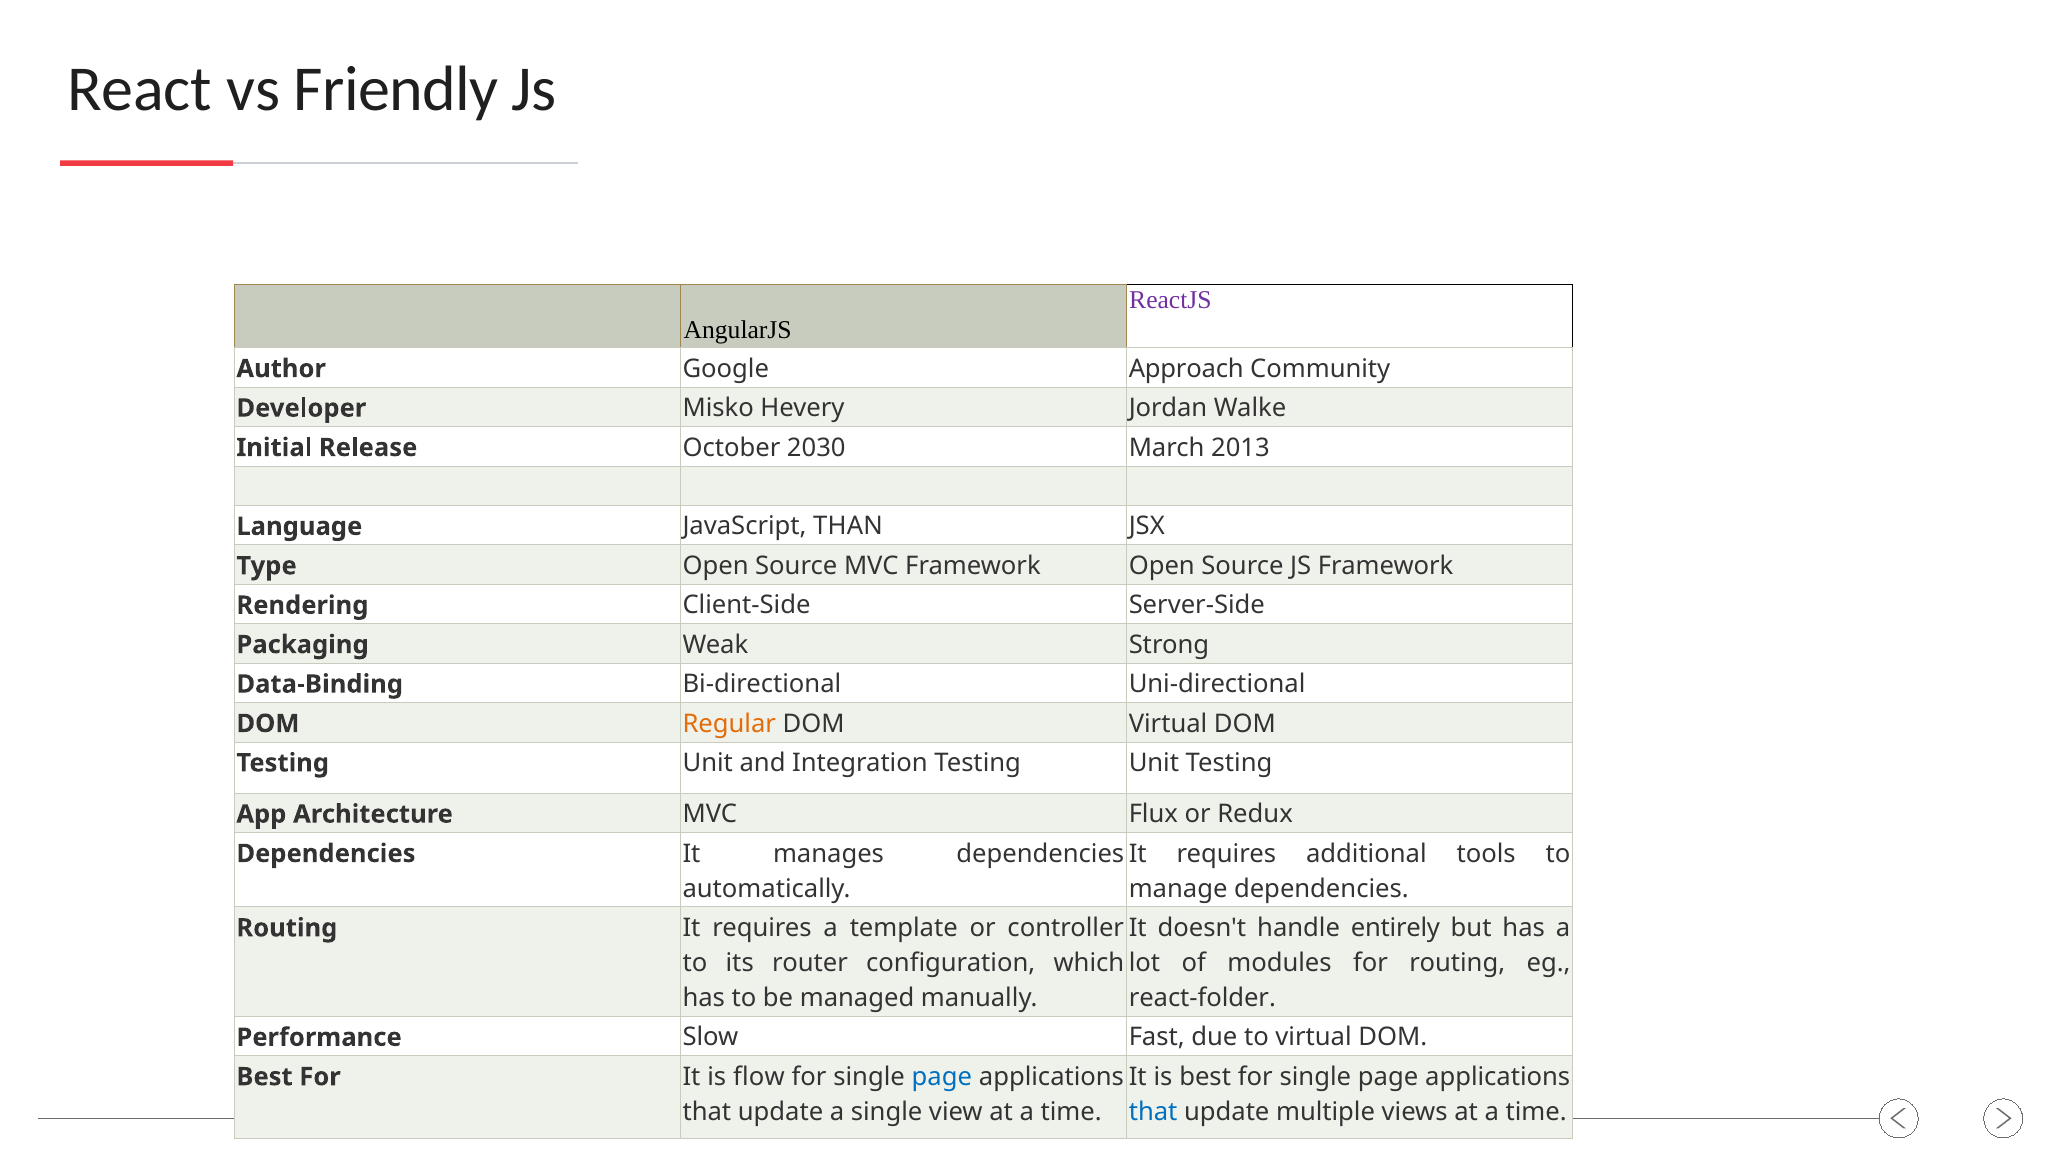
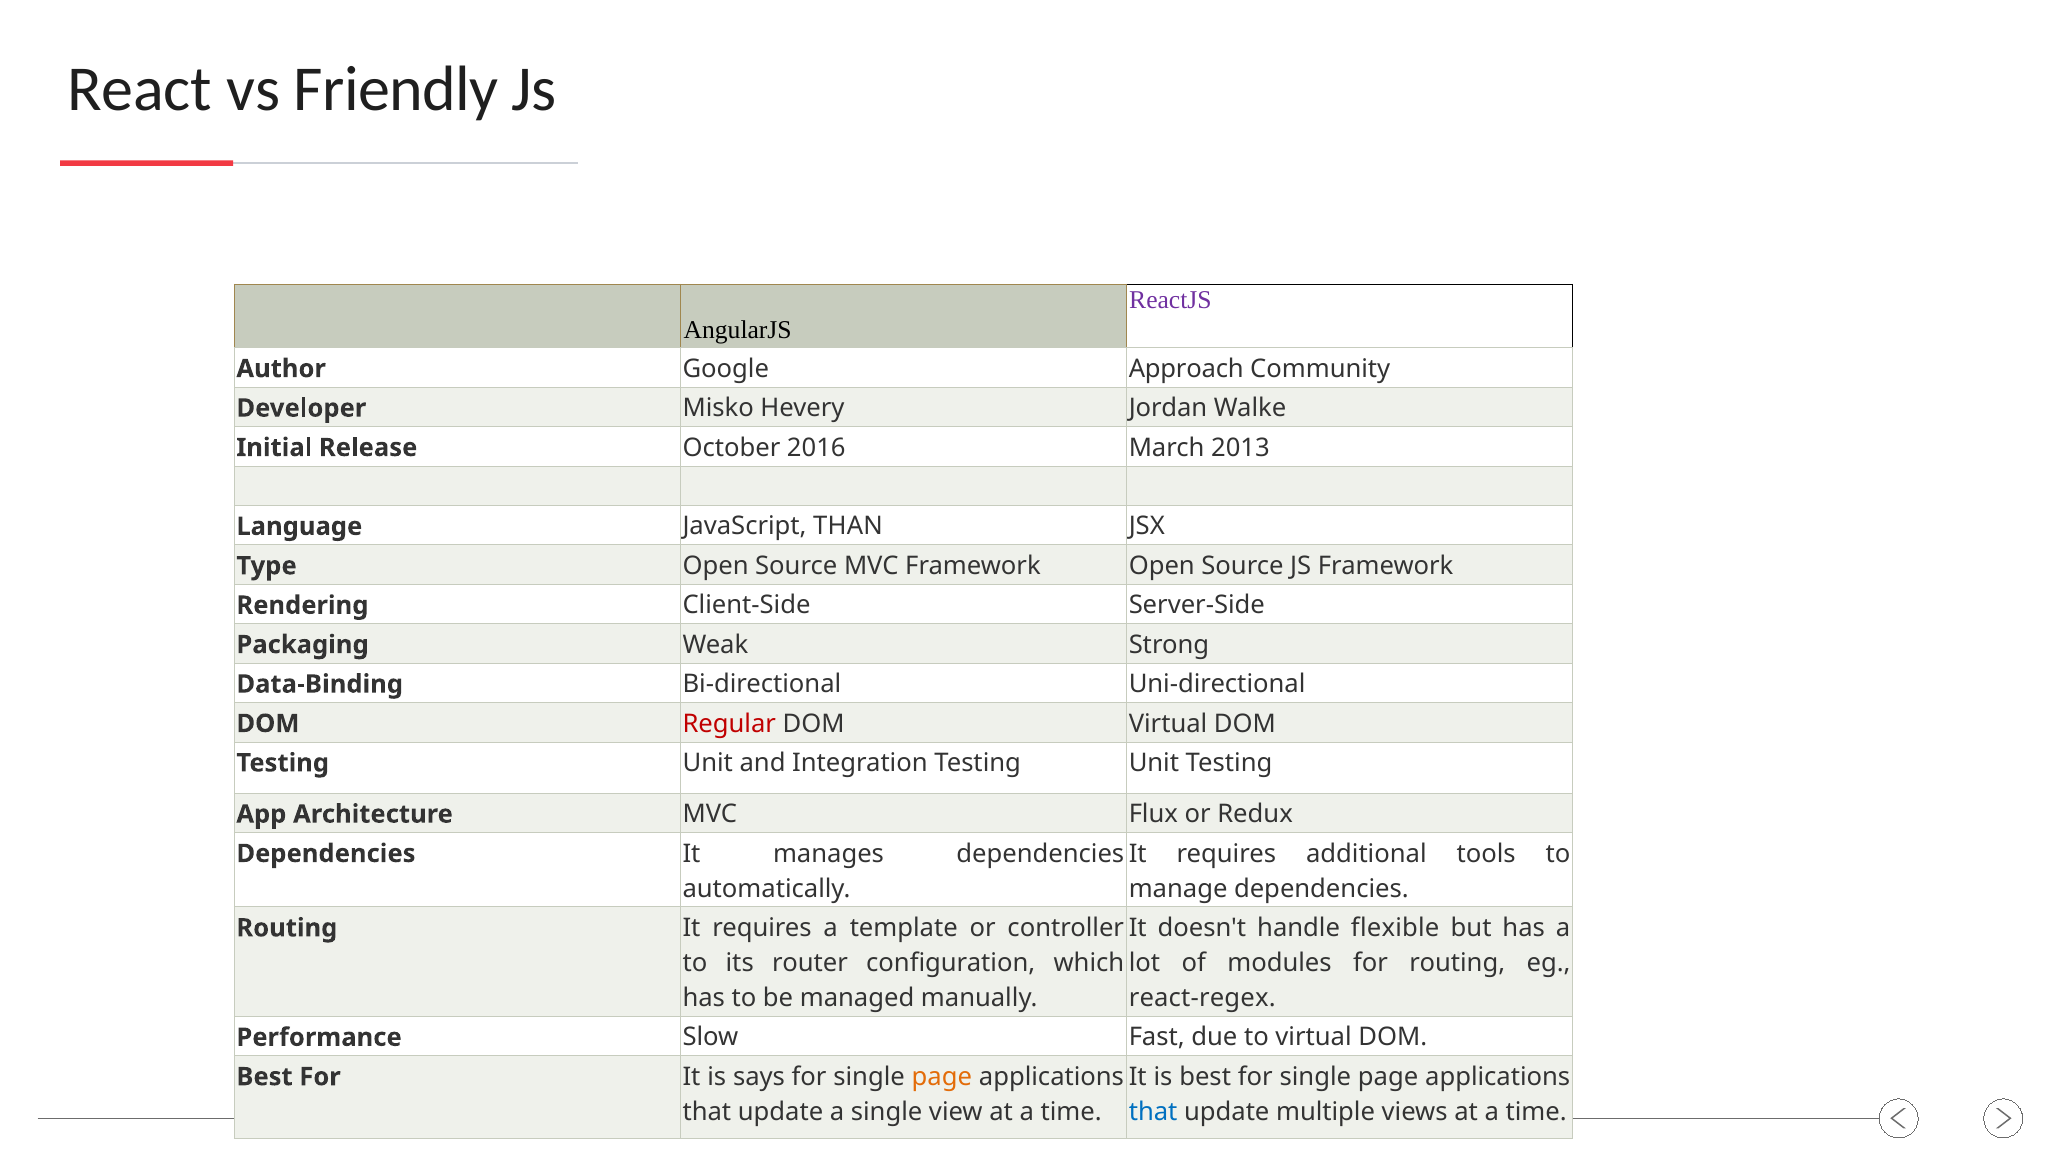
2030: 2030 -> 2016 (816, 447)
Regular colour: orange -> red (729, 723)
entirely: entirely -> flexible (1395, 928)
react-folder: react-folder -> react-regex (1202, 998)
flow: flow -> says (759, 1076)
page colour: blue -> orange (942, 1076)
